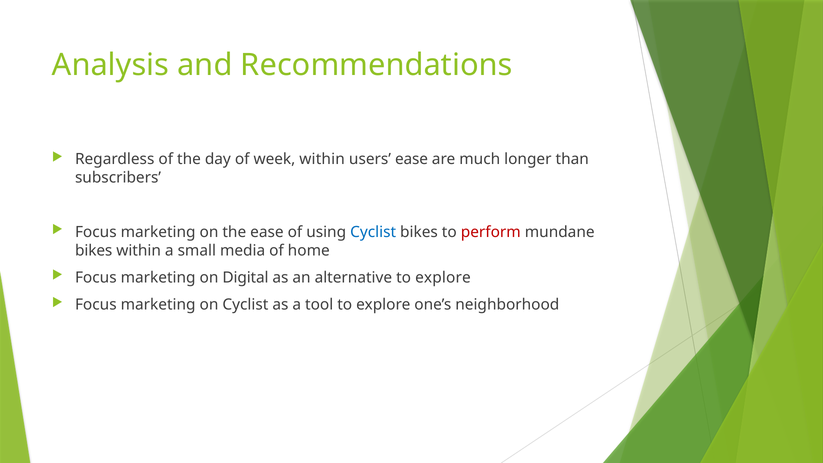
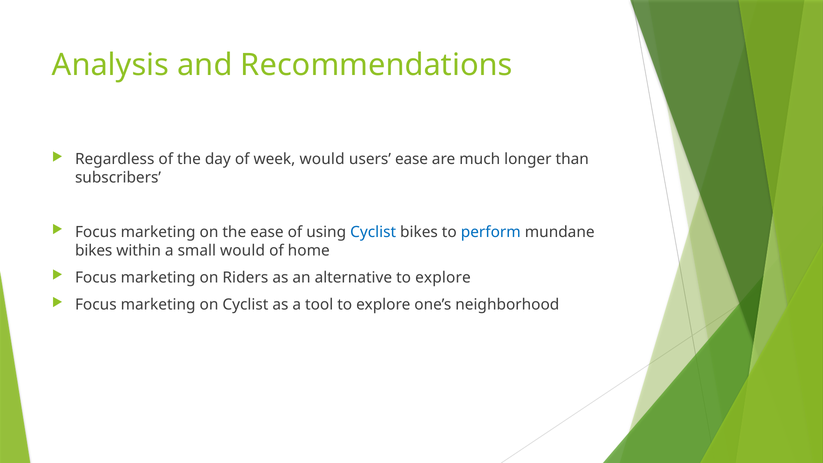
week within: within -> would (322, 159)
perform colour: red -> blue (491, 232)
small media: media -> would (243, 251)
Digital: Digital -> Riders (245, 278)
